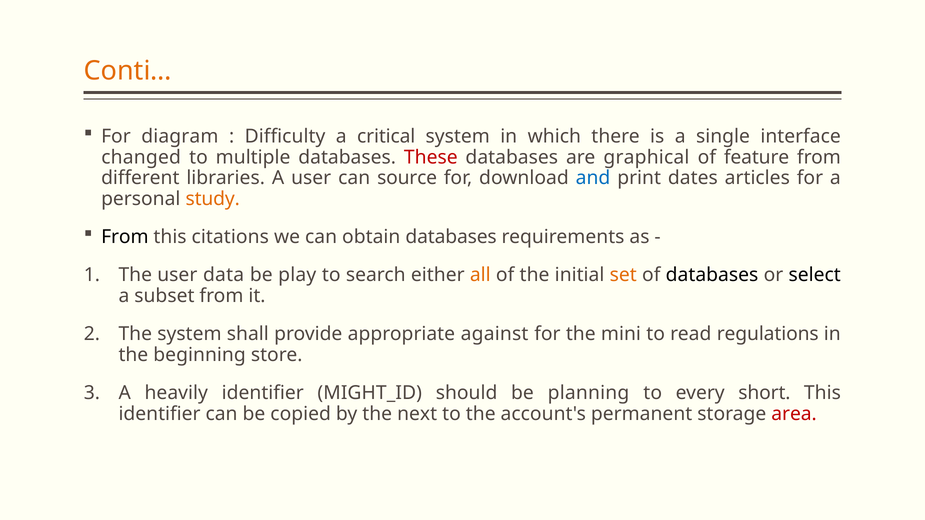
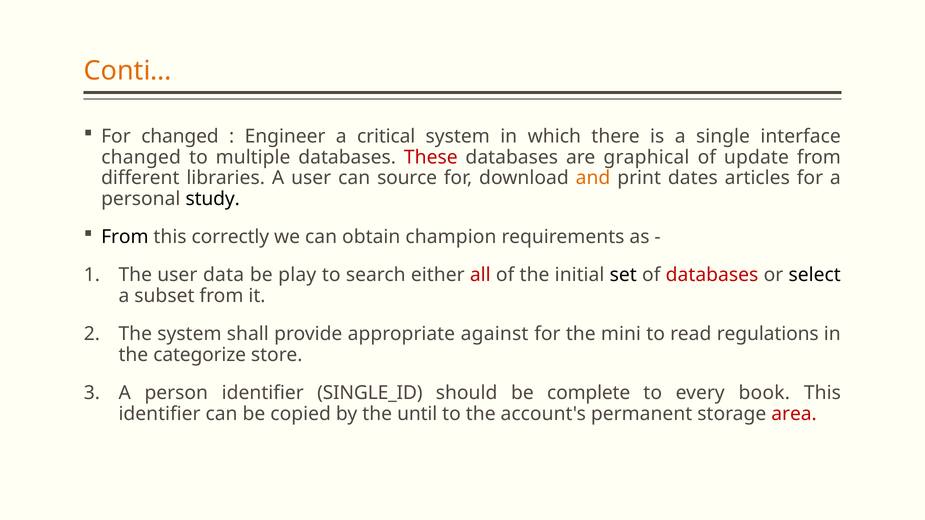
For diagram: diagram -> changed (180, 136)
Difficulty: Difficulty -> Engineer (285, 136)
feature: feature -> update (756, 157)
and colour: blue -> orange (593, 178)
study colour: orange -> black (213, 199)
citations: citations -> correctly (230, 237)
obtain databases: databases -> champion (451, 237)
all colour: orange -> red (480, 275)
set colour: orange -> black (623, 275)
databases colour: black -> red (712, 275)
beginning: beginning -> categorize (200, 355)
heavily: heavily -> person (176, 393)
MIGHT_ID: MIGHT_ID -> SINGLE_ID (370, 393)
planning: planning -> complete (589, 393)
short: short -> book (764, 393)
next: next -> until (417, 414)
